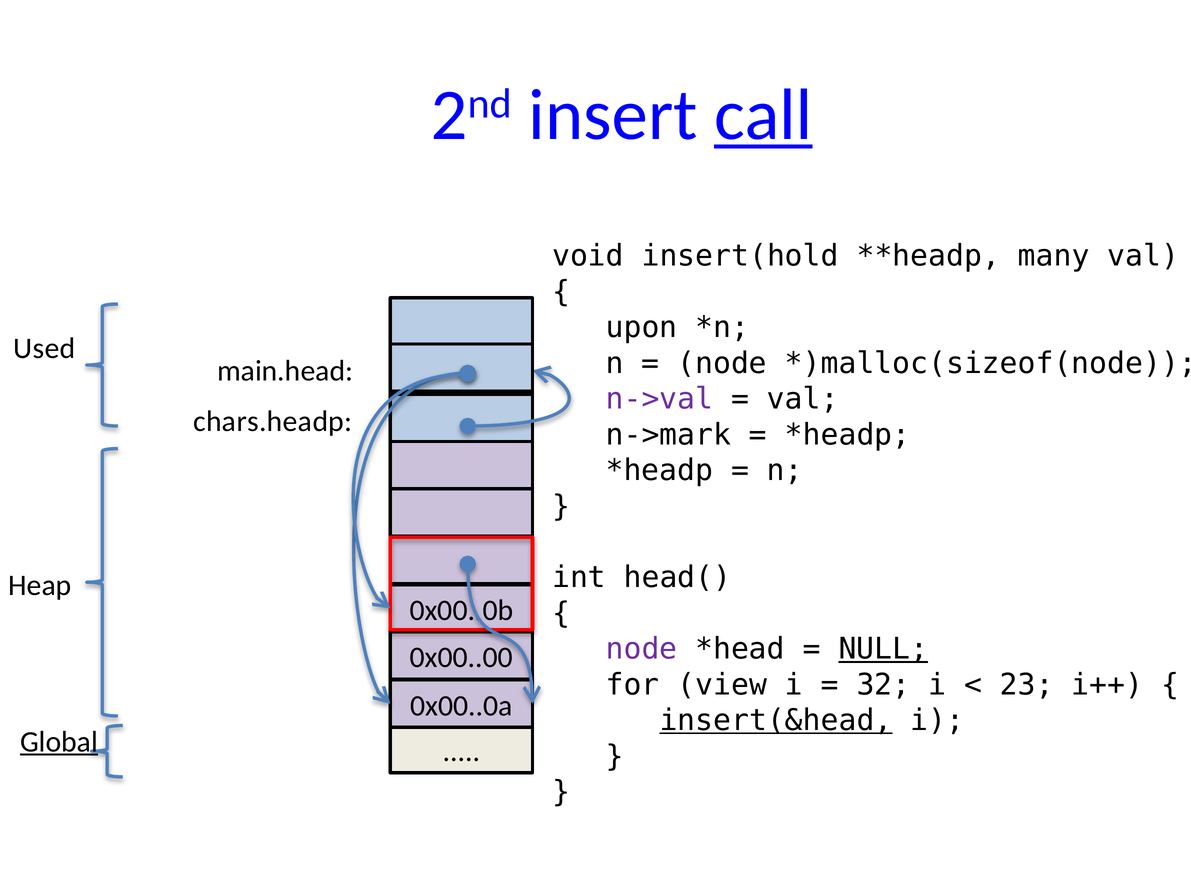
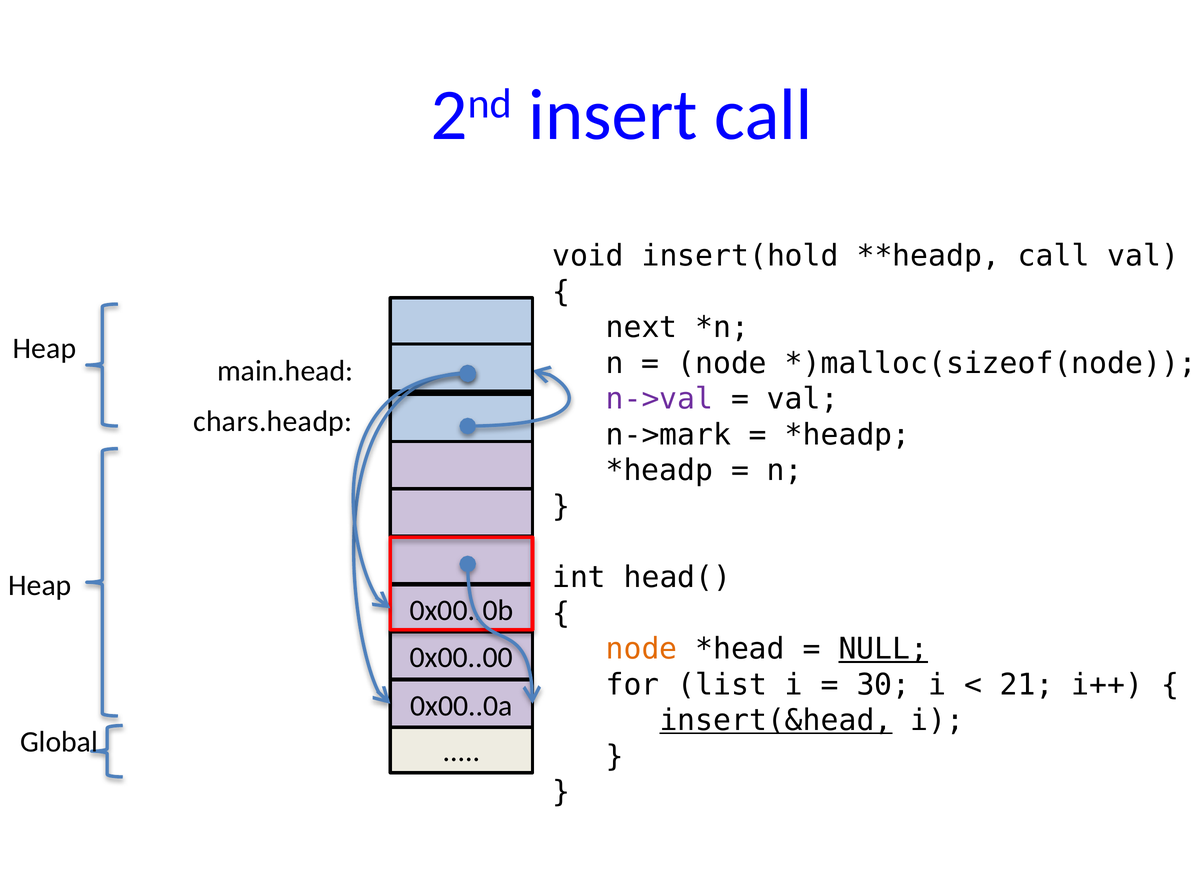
call underline: present -> none (763, 115)
many: many -> call (1054, 256)
upon: upon -> next (642, 328)
Used: Used -> Heap (44, 349)
node colour: purple -> orange (642, 649)
view: view -> list (722, 685)
32: 32 -> 30 (883, 685)
23: 23 -> 21 (1027, 685)
Global underline: present -> none (59, 742)
